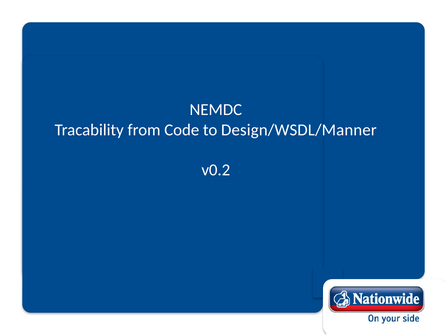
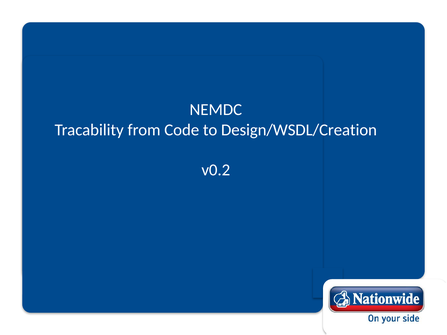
Design/WSDL/Manner: Design/WSDL/Manner -> Design/WSDL/Creation (299, 130)
